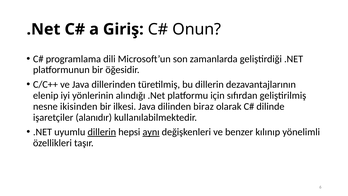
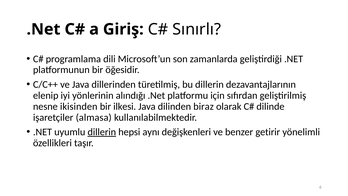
Onun: Onun -> Sınırlı (197, 29)
alanıdır: alanıdır -> almasa (94, 117)
aynı underline: present -> none (151, 132)
kılınıp: kılınıp -> getirir (268, 132)
